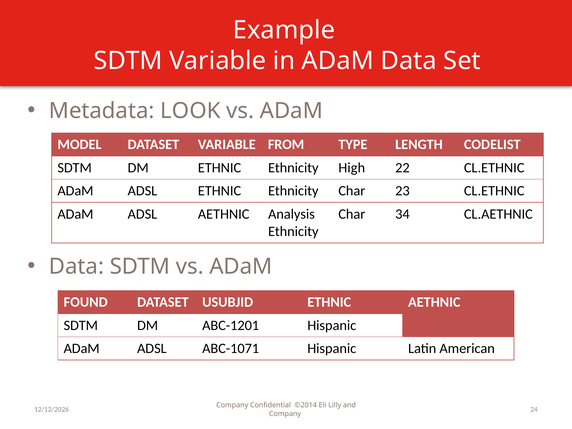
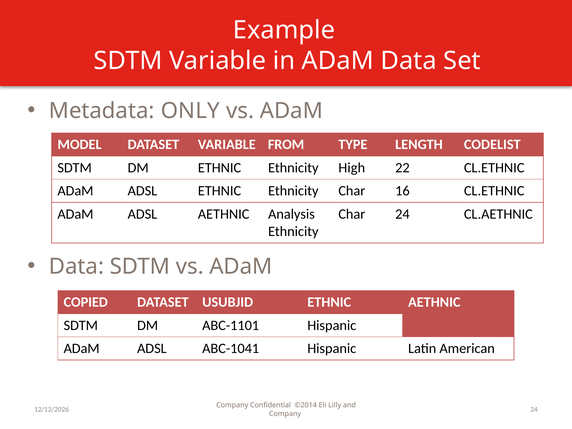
LOOK: LOOK -> ONLY (190, 111)
23: 23 -> 16 (402, 191)
Char 34: 34 -> 24 (402, 214)
FOUND: FOUND -> COPIED (86, 302)
ABC-1201: ABC-1201 -> ABC-1101 (231, 325)
ABC-1071: ABC-1071 -> ABC-1041 (231, 349)
